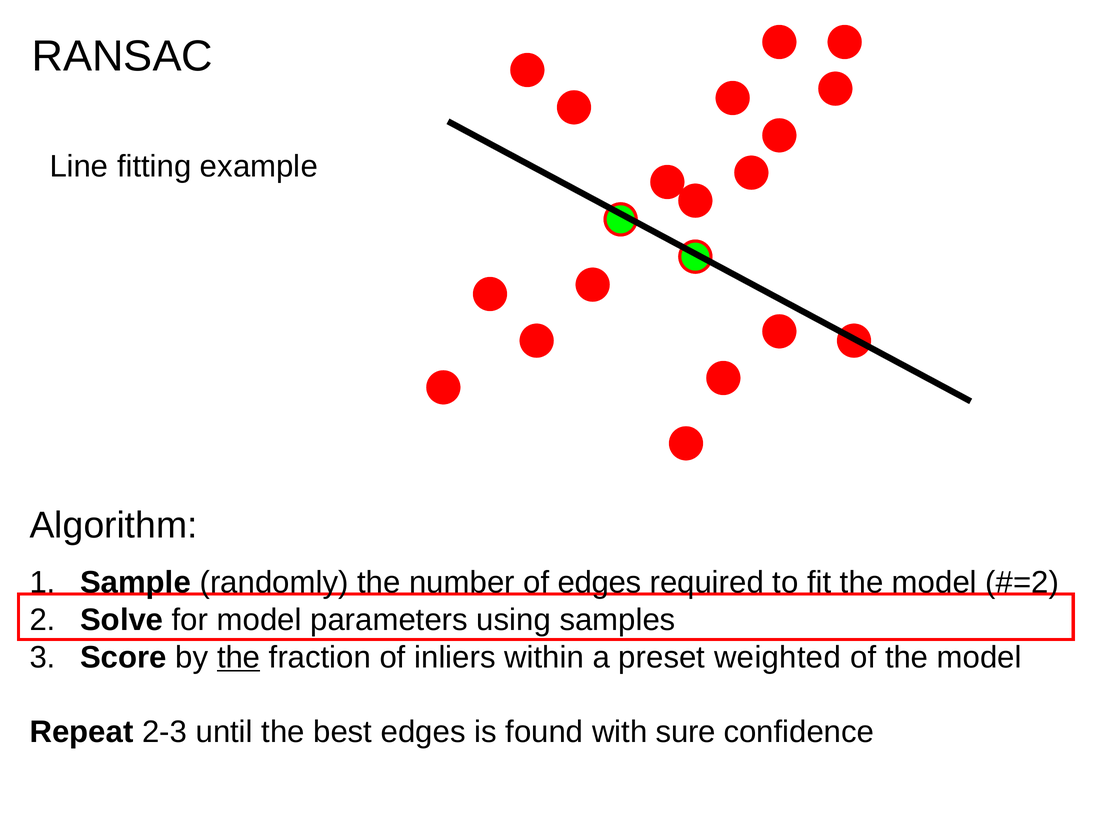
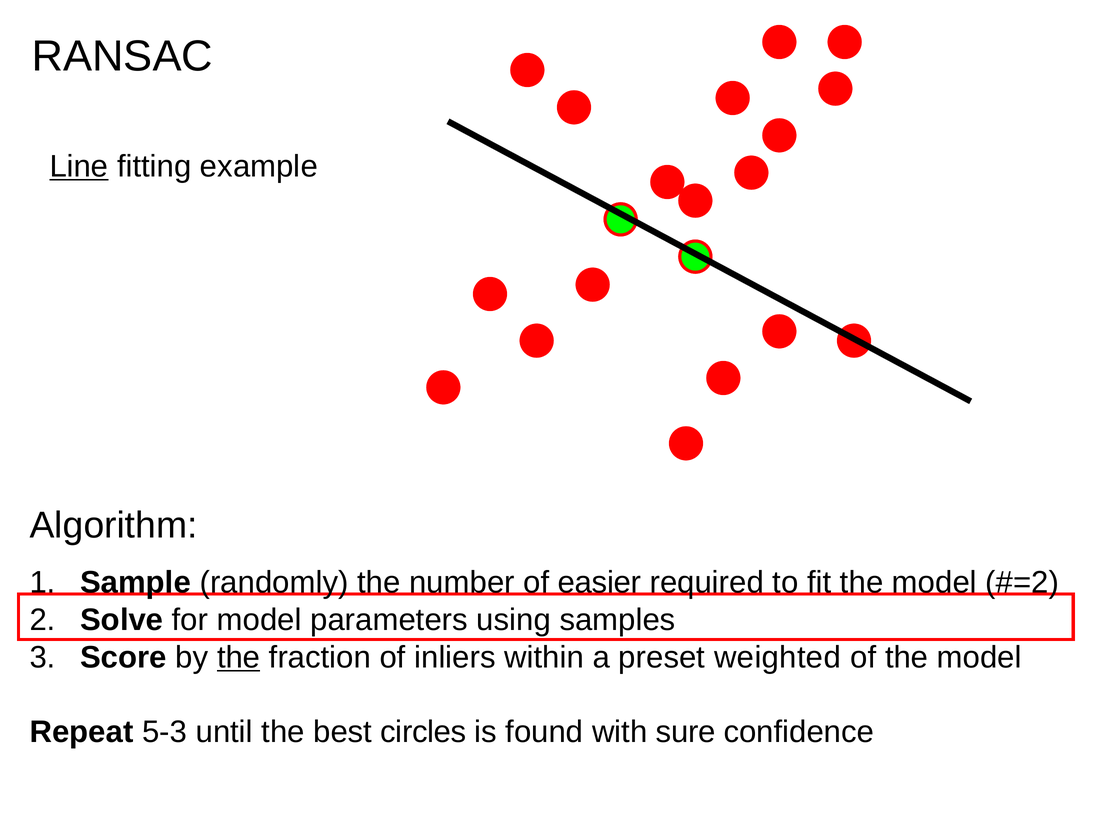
Line underline: none -> present (79, 166)
of edges: edges -> easier (600, 583)
2-3: 2-3 -> 5-3 (164, 732)
best edges: edges -> circles (423, 732)
